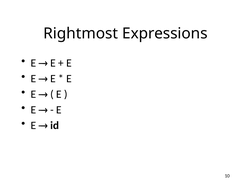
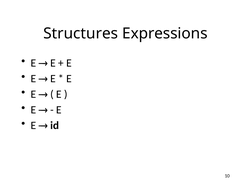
Rightmost: Rightmost -> Structures (81, 33)
